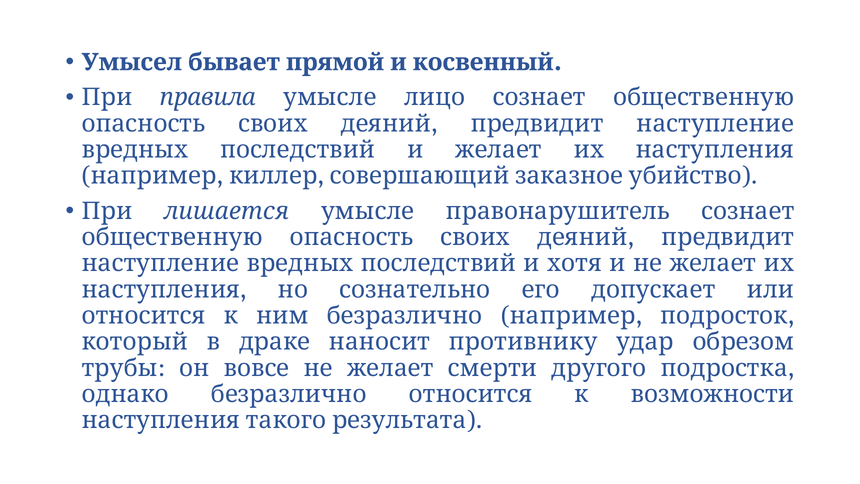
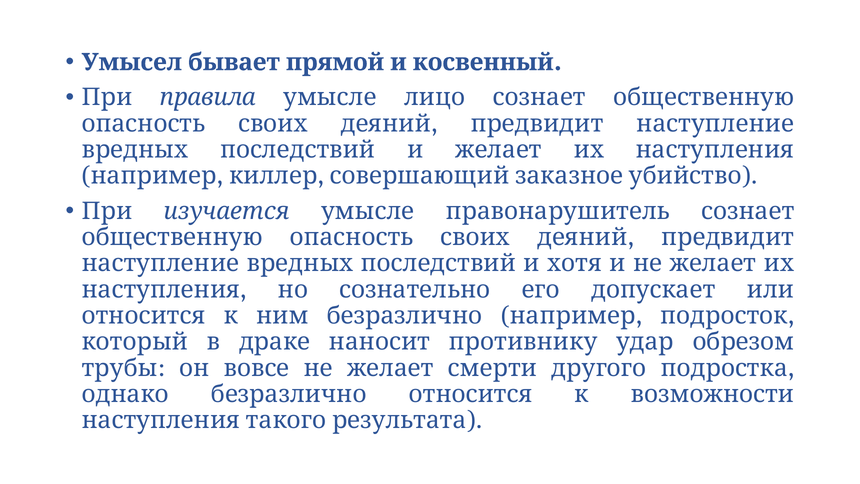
лишается: лишается -> изучается (227, 211)
